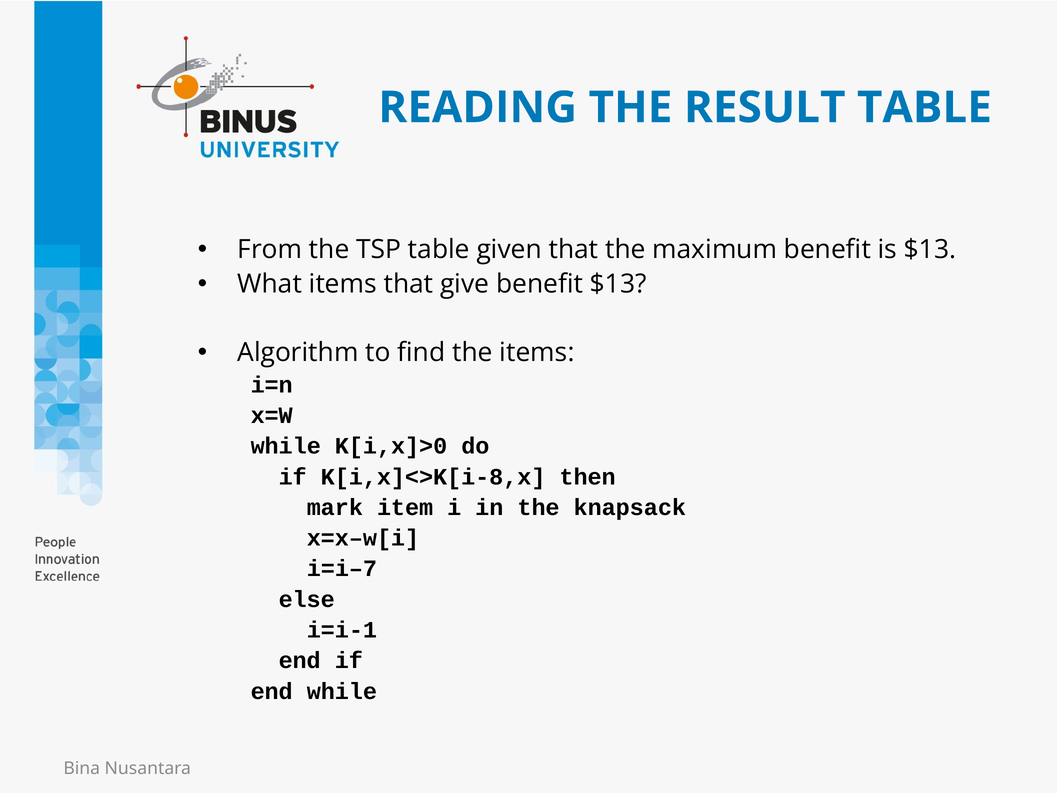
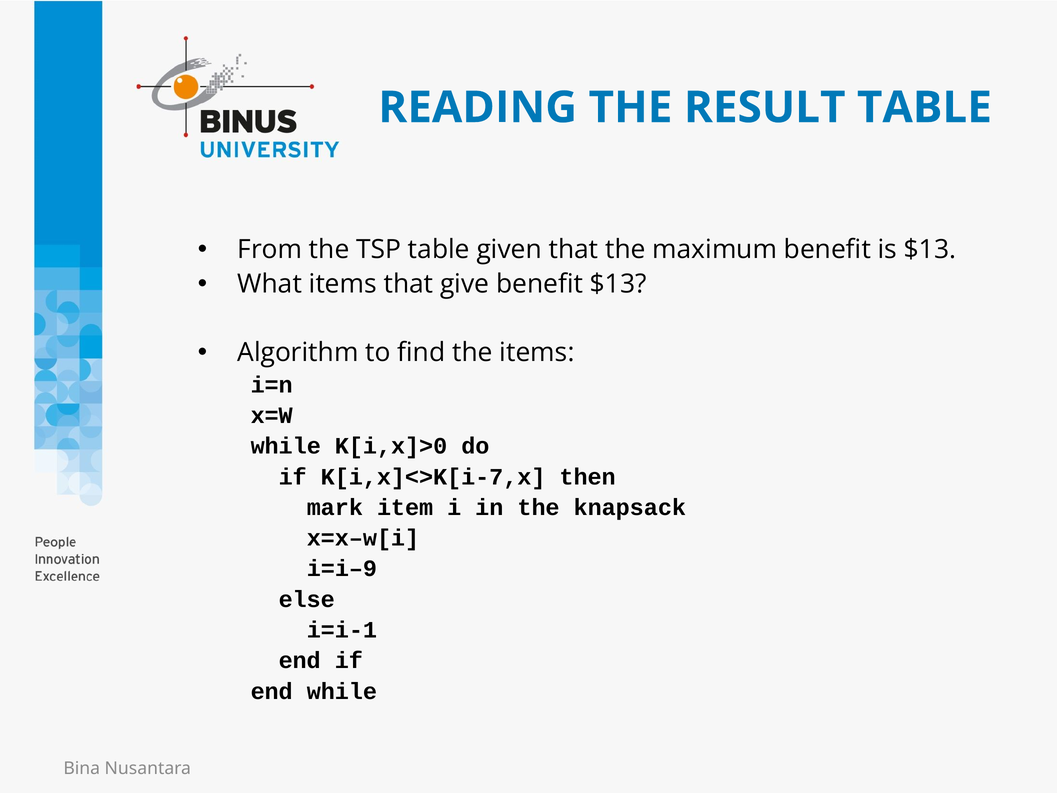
K[i,x]<>K[i-8,x: K[i,x]<>K[i-8,x -> K[i,x]<>K[i-7,x (433, 477)
i=i–7: i=i–7 -> i=i–9 (342, 569)
